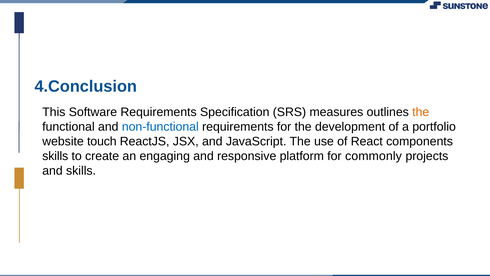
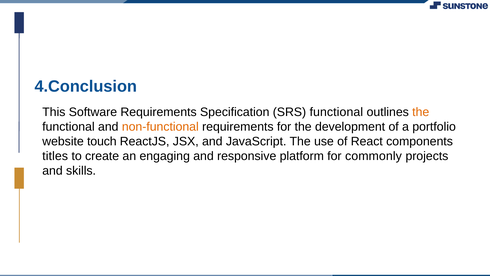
SRS measures: measures -> functional (336, 112)
non-functional colour: blue -> orange (160, 127)
skills: skills -> titles (55, 156)
